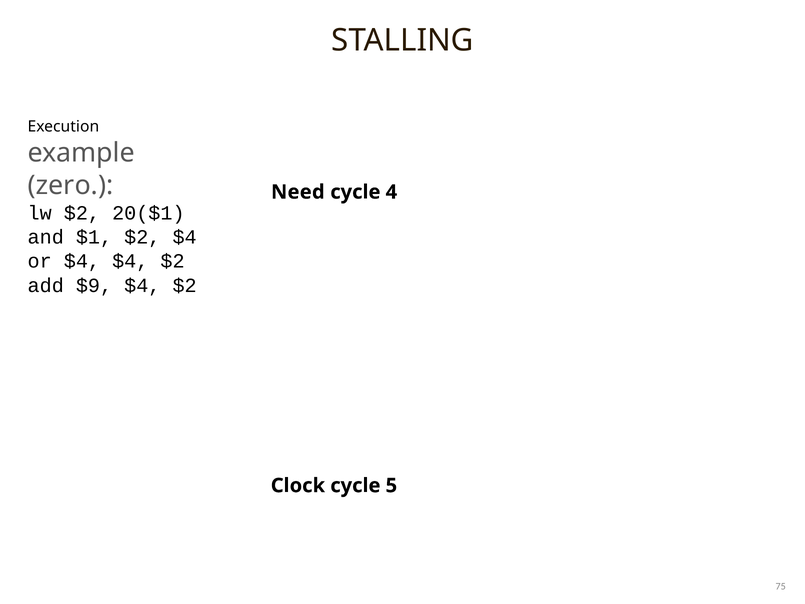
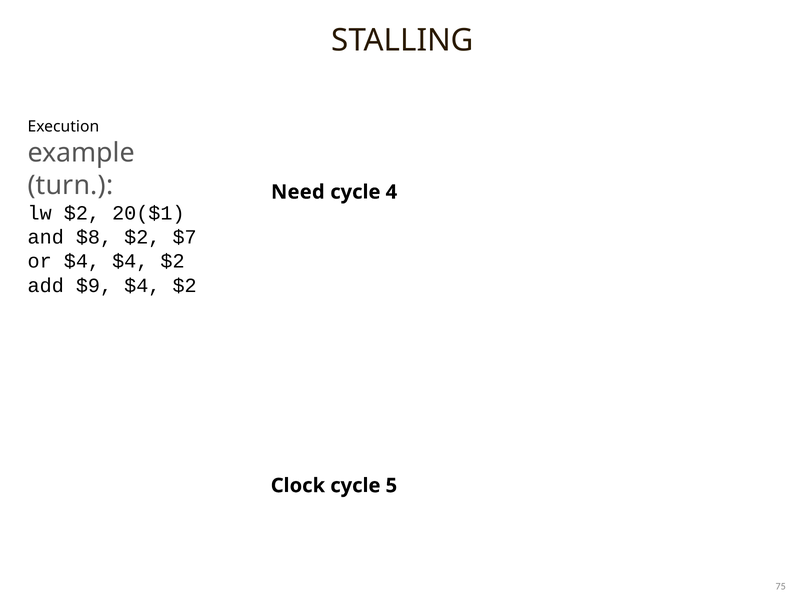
zero: zero -> turn (70, 185)
$1: $1 -> $8 (94, 237)
$2 $4: $4 -> $7 (185, 237)
